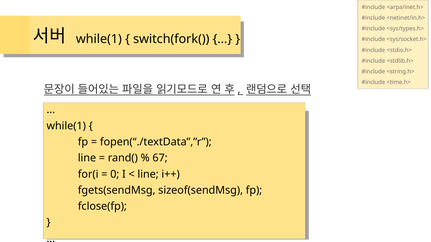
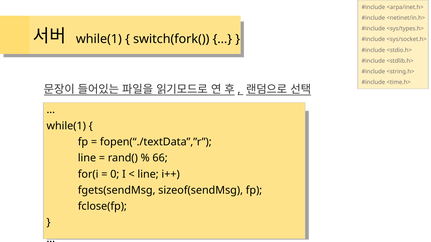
67: 67 -> 66 (160, 158)
